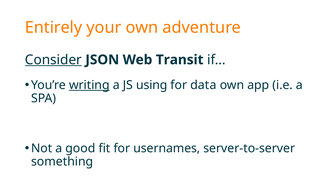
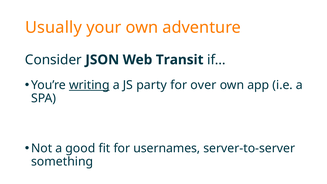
Entirely: Entirely -> Usually (53, 27)
Consider underline: present -> none (53, 60)
using: using -> party (152, 85)
data: data -> over (203, 85)
